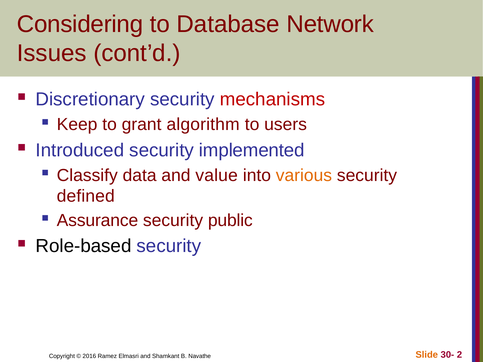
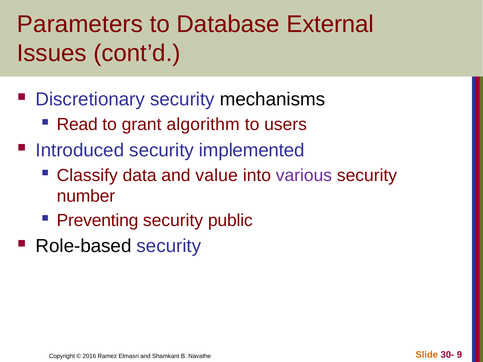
Considering: Considering -> Parameters (80, 24)
Network: Network -> External (330, 24)
mechanisms colour: red -> black (272, 100)
Keep: Keep -> Read (77, 125)
various colour: orange -> purple (304, 175)
defined: defined -> number (86, 196)
Assurance: Assurance -> Preventing (98, 221)
2: 2 -> 9 (459, 355)
